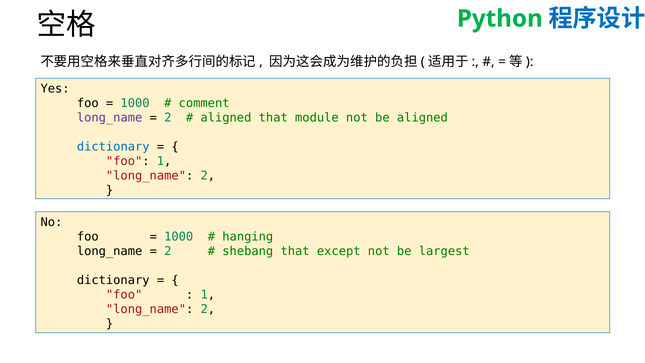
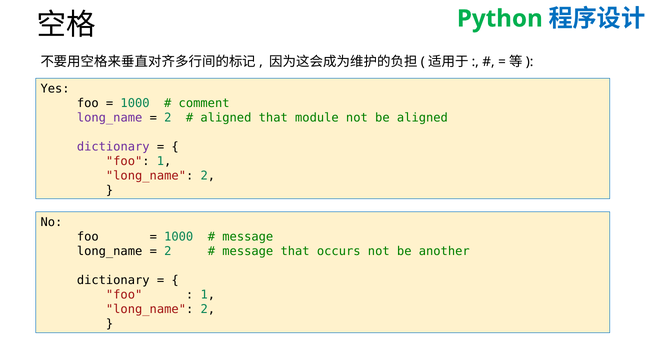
dictionary colour: blue -> purple (113, 147)
hanging: hanging -> message (248, 237)
shebang: shebang -> message (248, 251)
except: except -> occurs (339, 251)
largest: largest -> another (444, 251)
